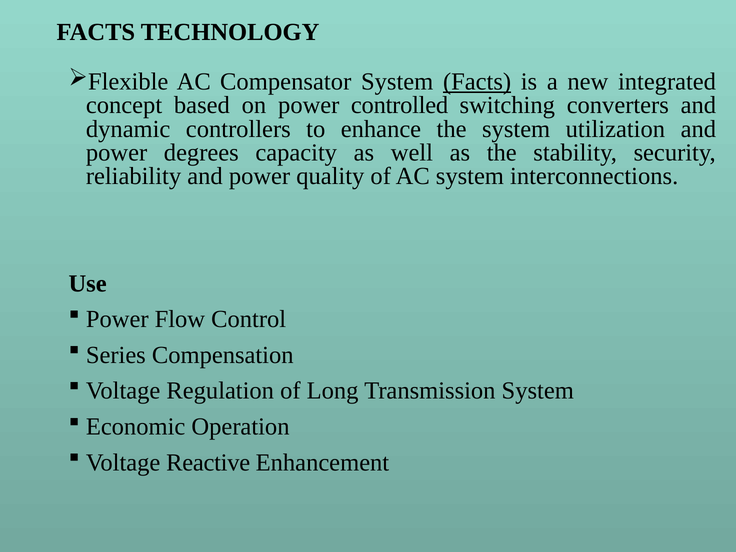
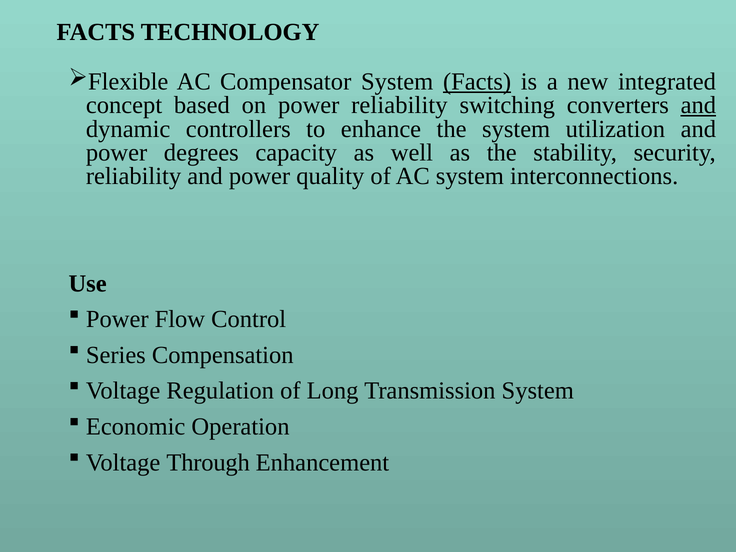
power controlled: controlled -> reliability (399, 105)
and underline: none -> present (698, 105)
Reactive: Reactive -> Through (208, 463)
